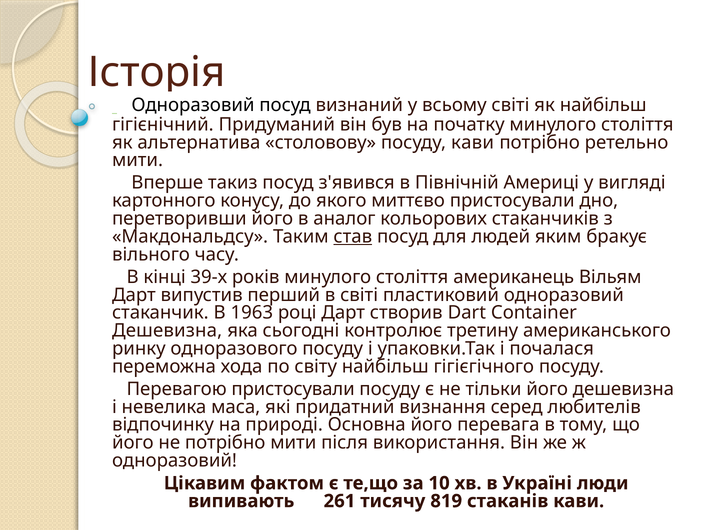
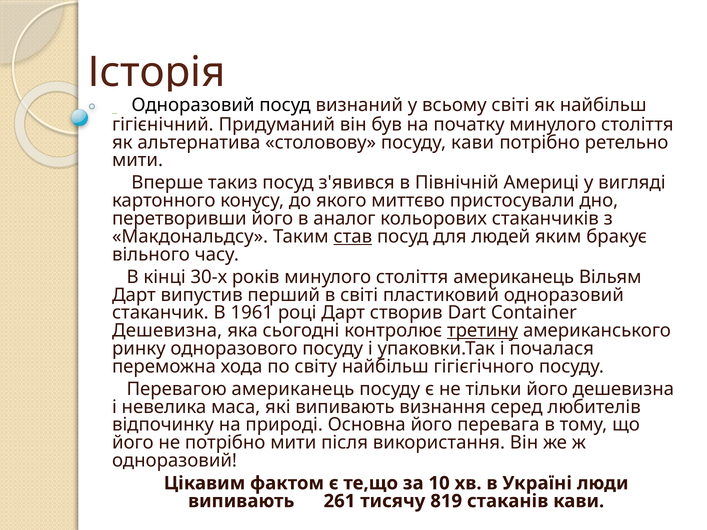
39-х: 39-х -> 30-х (209, 277)
1963: 1963 -> 1961 (252, 313)
третину underline: none -> present (483, 331)
Перевагою пристосували: пристосували -> американець (293, 389)
які придатний: придатний -> випивають (345, 407)
